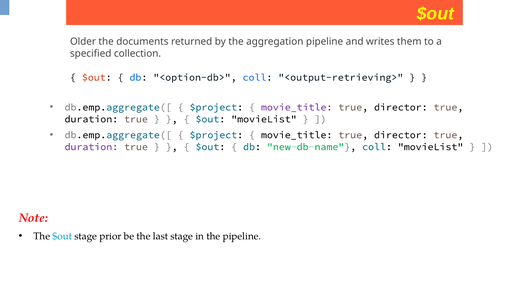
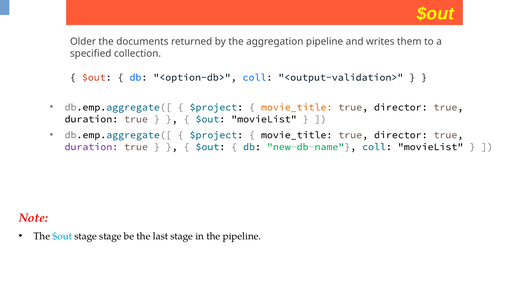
<output-retrieving>: <output-retrieving> -> <output-validation> (341, 78)
movie_title colour: purple -> orange (297, 107)
stage prior: prior -> stage (110, 237)
